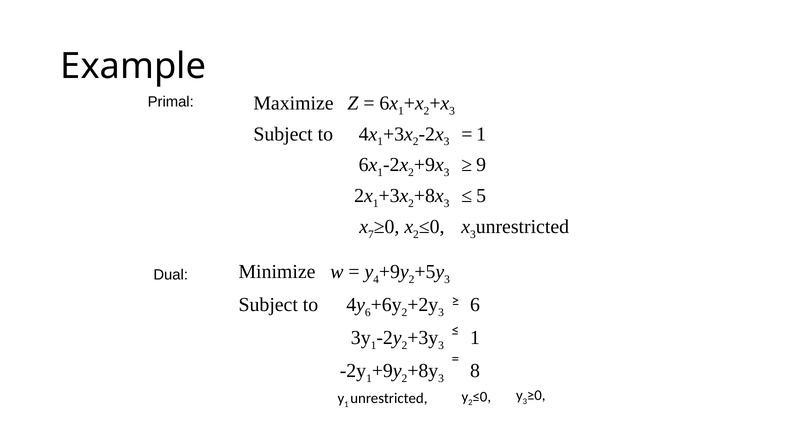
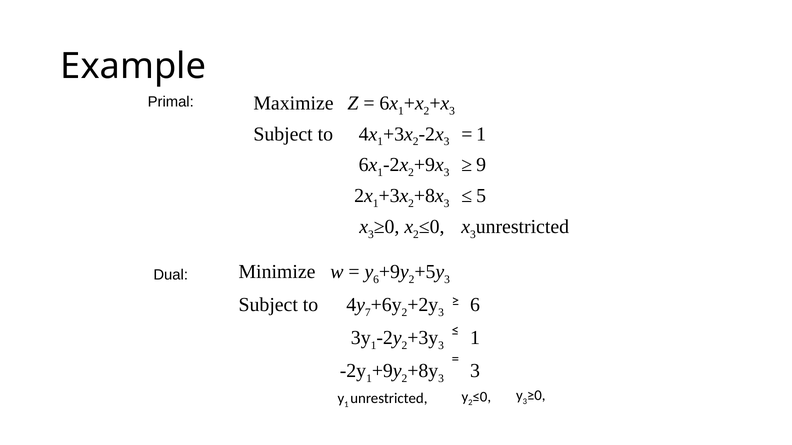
7: 7 -> 3 (371, 235)
4: 4 -> 6 (376, 280)
6: 6 -> 7 (368, 313)
8: 8 -> 3 (475, 371)
